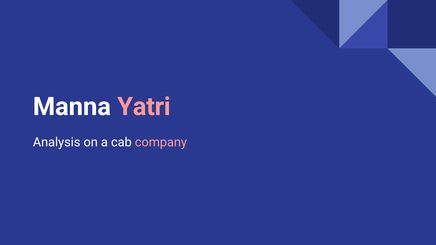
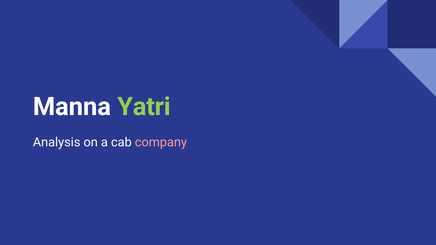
Yatri colour: pink -> light green (144, 107)
